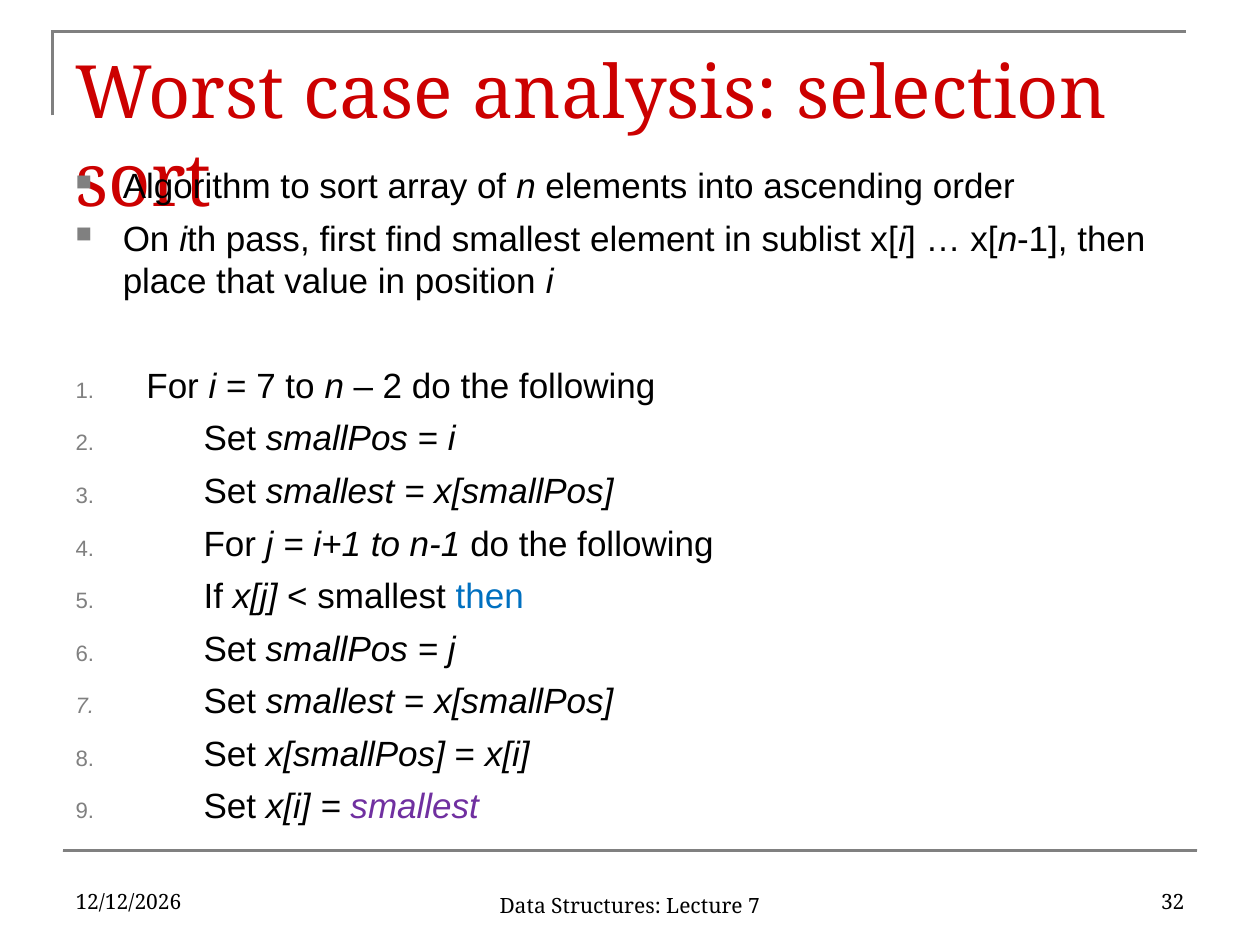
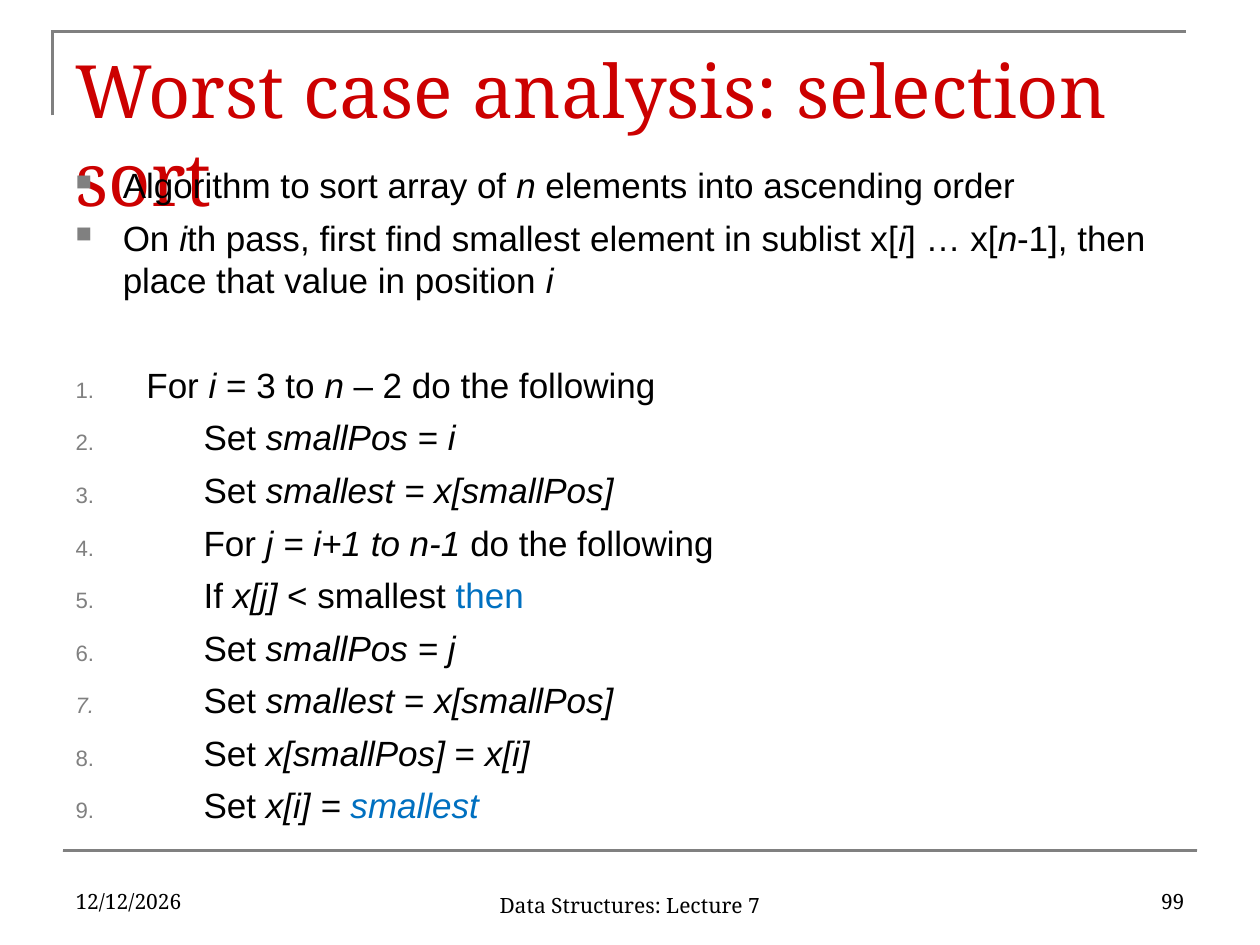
7: 7 -> 3 (266, 387)
smallest colour: purple -> blue (415, 807)
32: 32 -> 99 (1173, 902)
